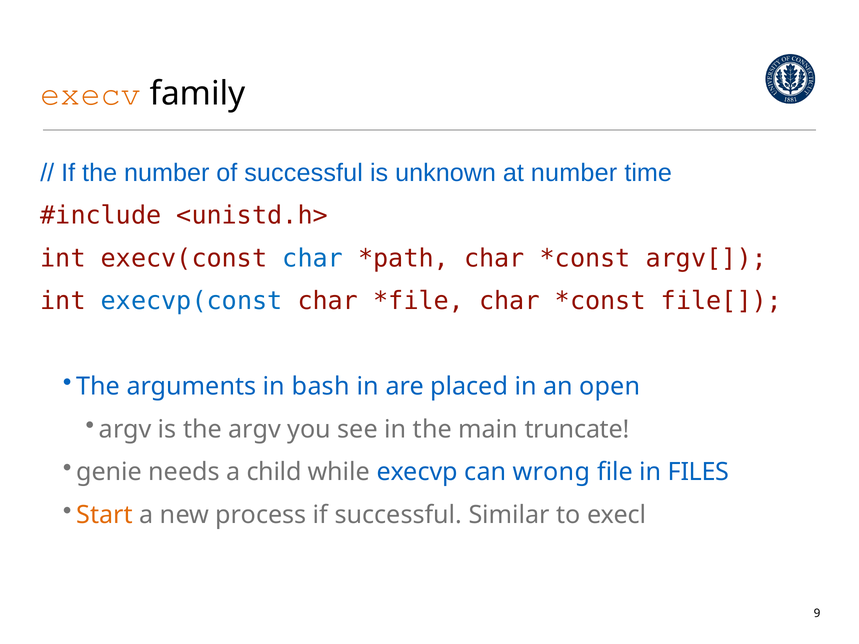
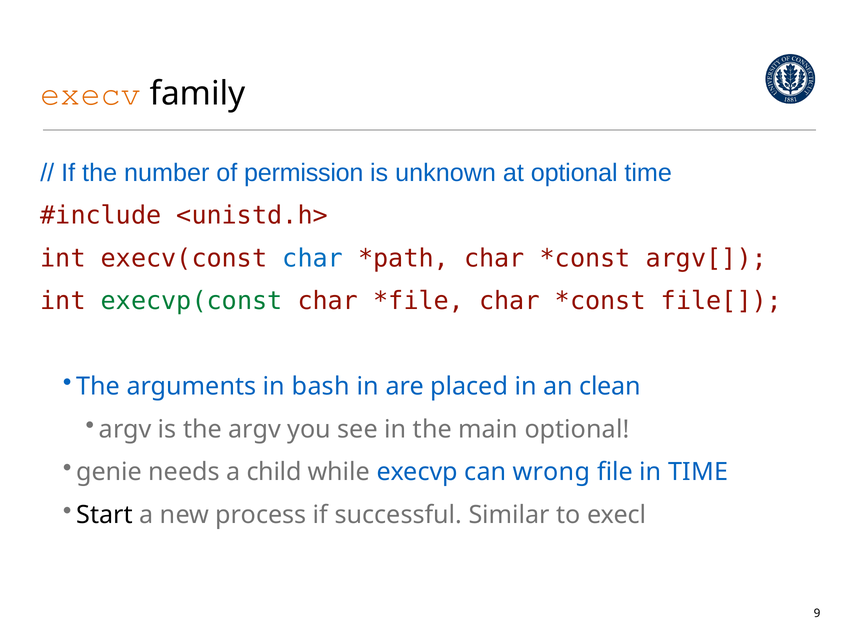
of successful: successful -> permission (304, 173)
at number: number -> optional (574, 173)
execvp(const colour: blue -> green (192, 301)
open: open -> clean (610, 387)
main truncate: truncate -> optional (577, 430)
in FILES: FILES -> TIME (698, 472)
Start colour: orange -> black (105, 515)
